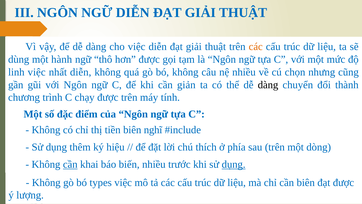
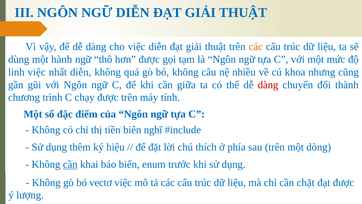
chọn: chọn -> khoa (295, 72)
giản: giản -> giữa (186, 85)
dàng colour: black -> red (268, 85)
biến nhiều: nhiều -> enum (154, 164)
dụng underline: present -> none (234, 164)
types: types -> vectơ (101, 182)
cần biên: biên -> chặt (306, 182)
